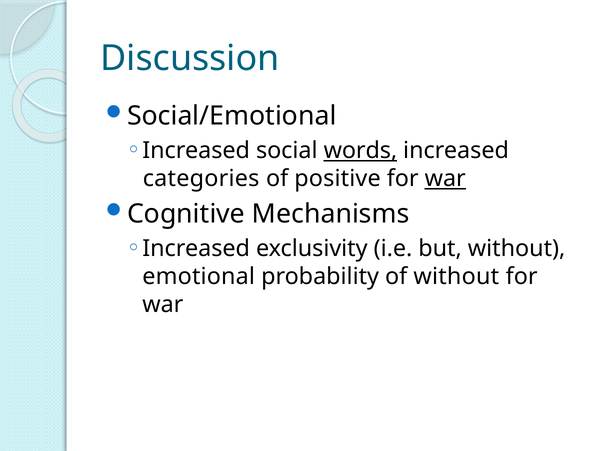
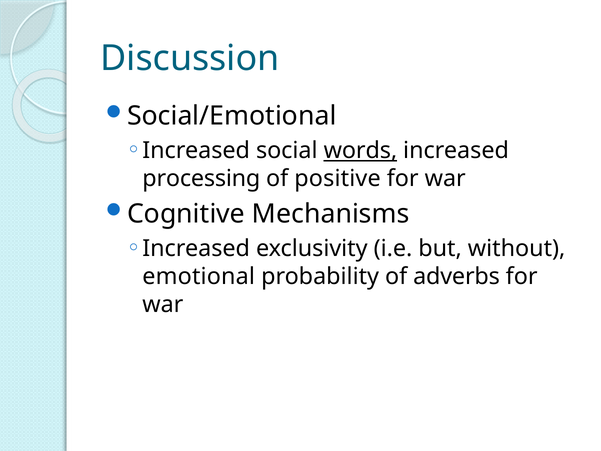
categories: categories -> processing (201, 179)
war underline: present -> none (445, 179)
of without: without -> adverbs (457, 276)
